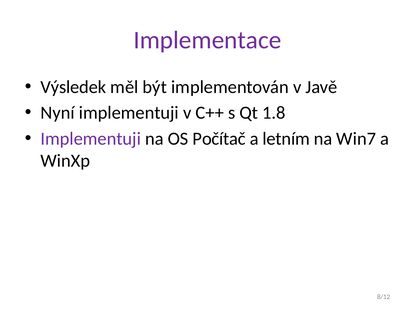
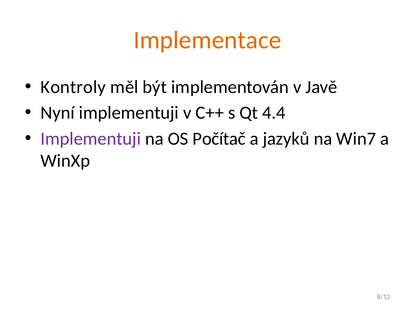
Implementace colour: purple -> orange (207, 40)
Výsledek: Výsledek -> Kontroly (73, 87)
1.8: 1.8 -> 4.4 (274, 113)
letním: letním -> jazyků (286, 139)
